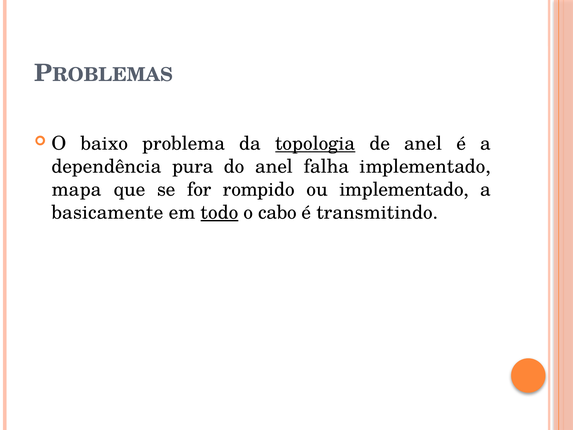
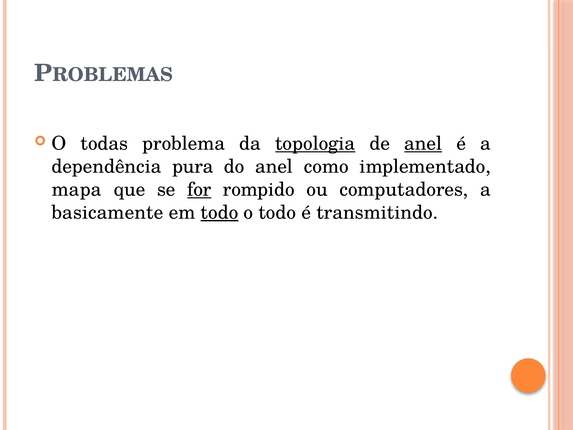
baixo: baixo -> todas (104, 144)
anel underline: none -> present (423, 144)
falha: falha -> como (326, 167)
for underline: none -> present (199, 189)
ou implementado: implementado -> computadores (404, 189)
o cabo: cabo -> todo (277, 212)
